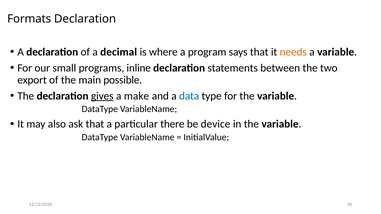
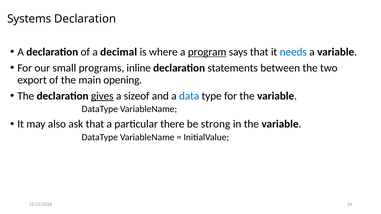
Formats: Formats -> Systems (29, 19)
program underline: none -> present (207, 52)
needs colour: orange -> blue (293, 52)
possible: possible -> opening (123, 80)
make: make -> sizeof (137, 96)
device: device -> strong (216, 124)
